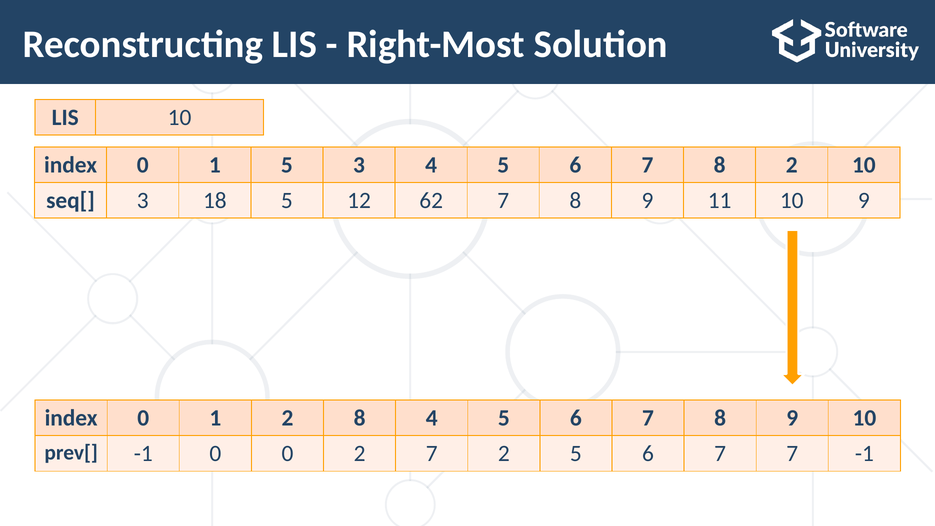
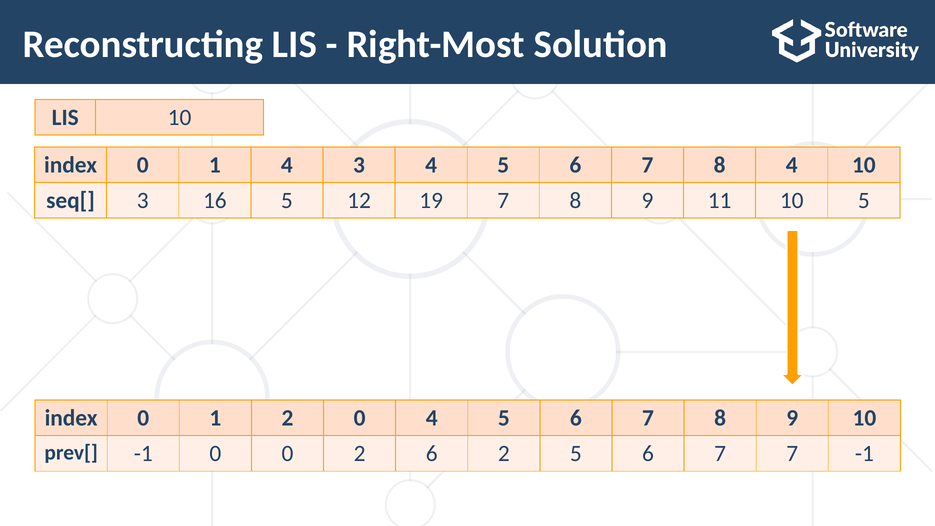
1 5: 5 -> 4 (287, 165)
8 2: 2 -> 4 (792, 165)
18: 18 -> 16 (215, 200)
62: 62 -> 19 (431, 200)
10 9: 9 -> 5 (864, 200)
2 8: 8 -> 0 (360, 418)
2 7: 7 -> 6 (432, 454)
